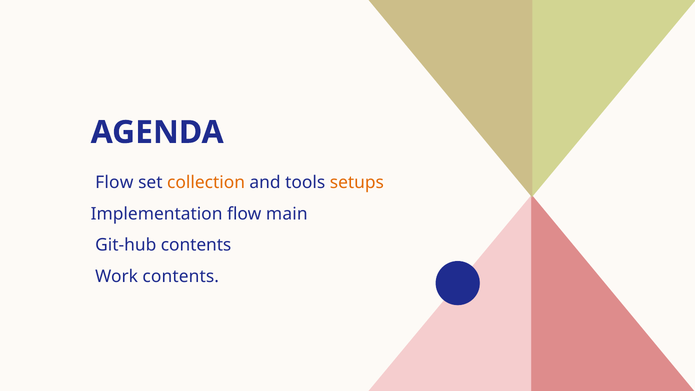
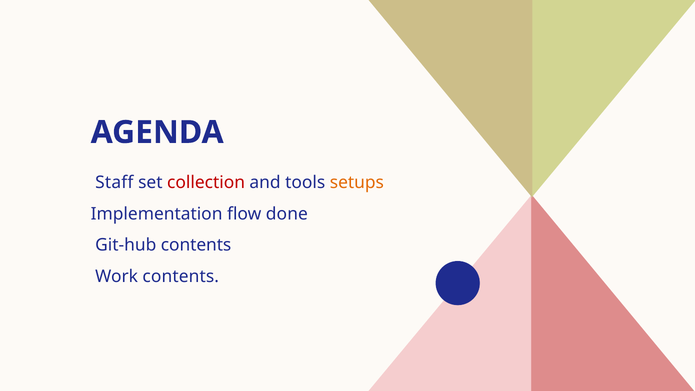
Flow: Flow -> Staff (114, 183)
collection colour: orange -> red (206, 183)
main: main -> done (287, 214)
